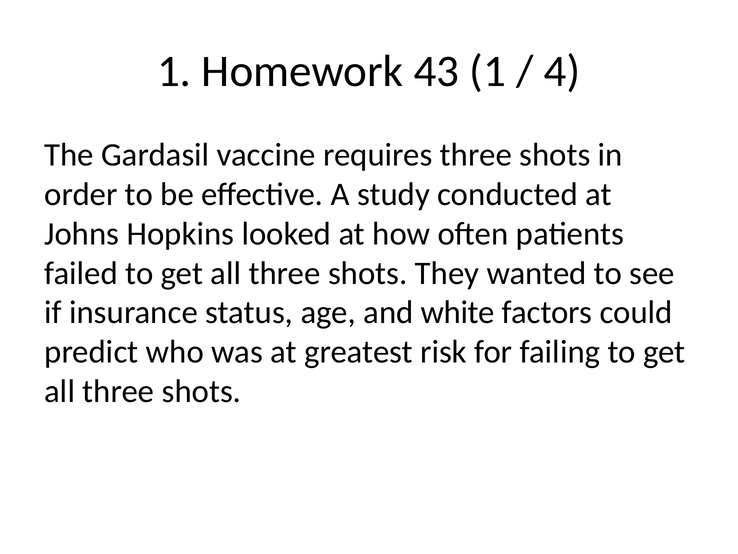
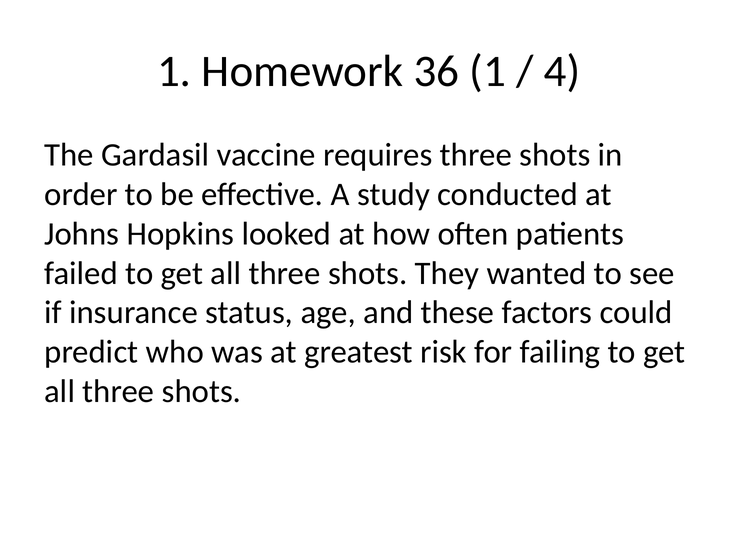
43: 43 -> 36 (436, 71)
white: white -> these (458, 312)
